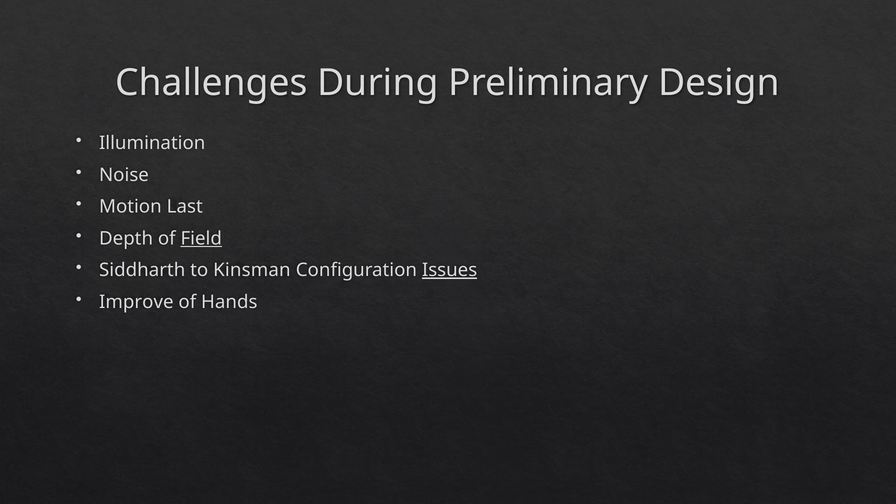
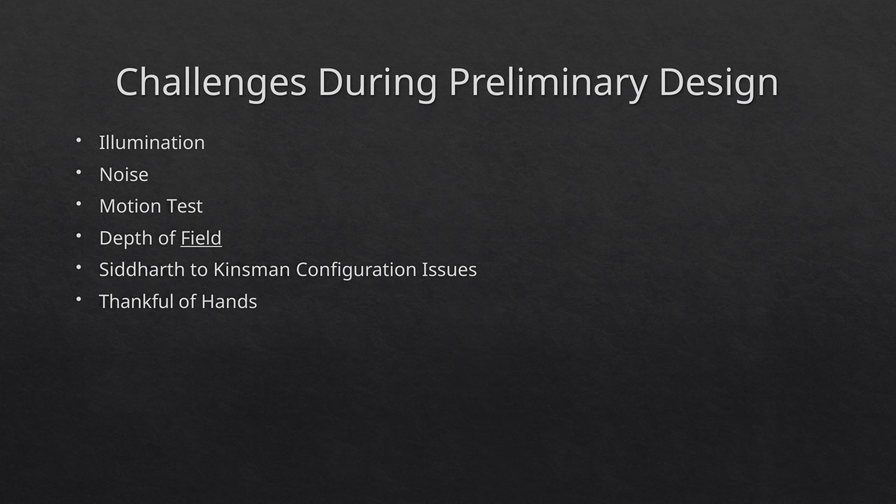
Last: Last -> Test (185, 207)
Issues underline: present -> none (450, 270)
Improve: Improve -> Thankful (136, 302)
